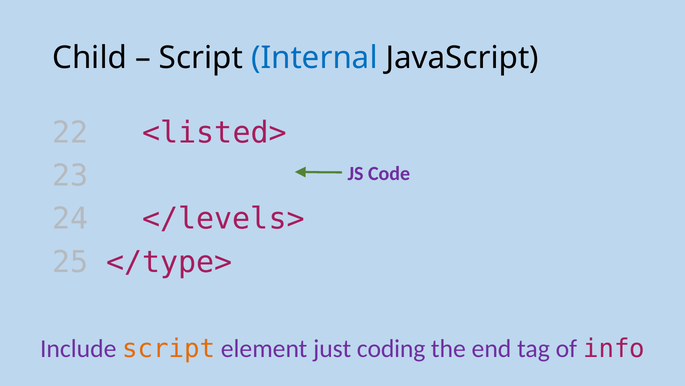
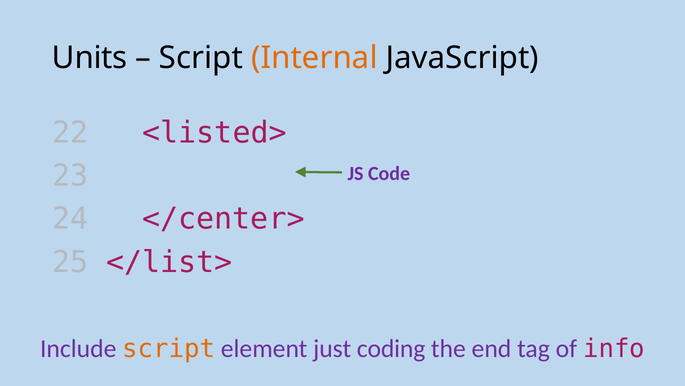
Child: Child -> Units (90, 58)
Internal colour: blue -> orange (314, 58)
</levels>: </levels> -> </center> (223, 219)
</type>: </type> -> </list> (169, 262)
